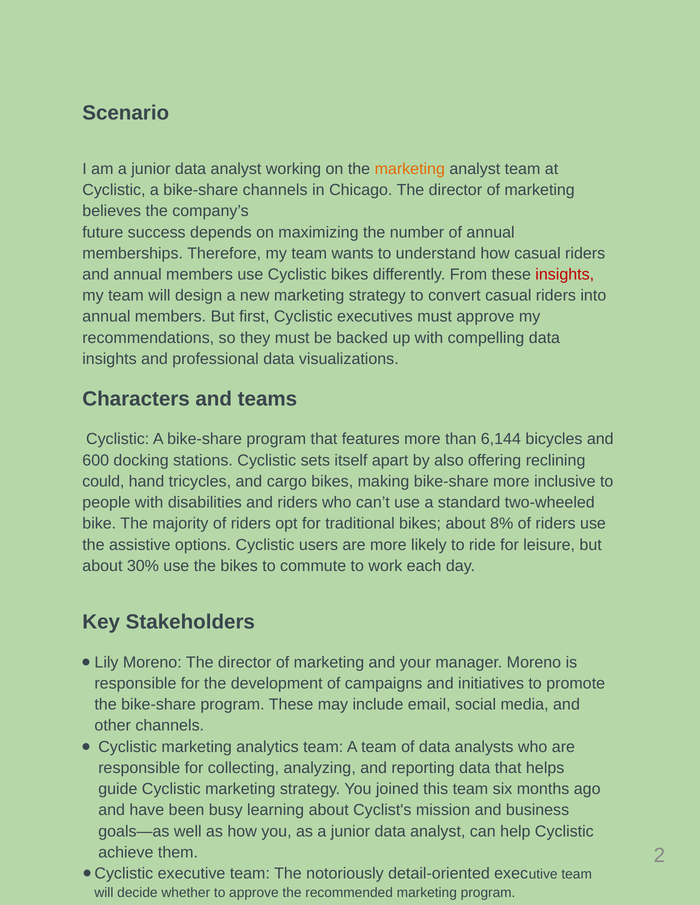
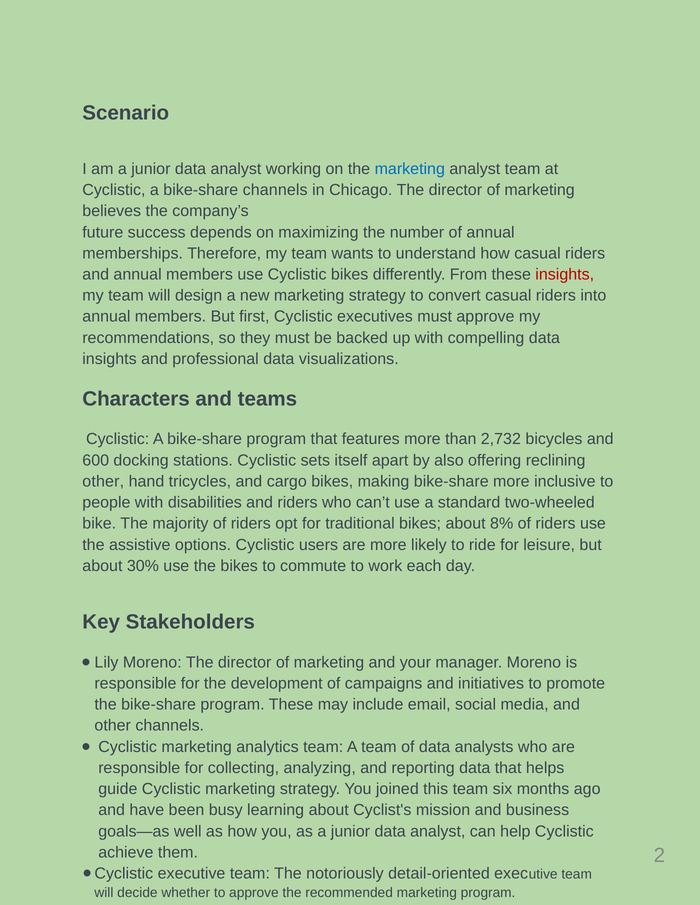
marketing colour: orange -> blue (410, 169)
6,144: 6,144 -> 2,732 (501, 440)
could: could -> other (103, 482)
